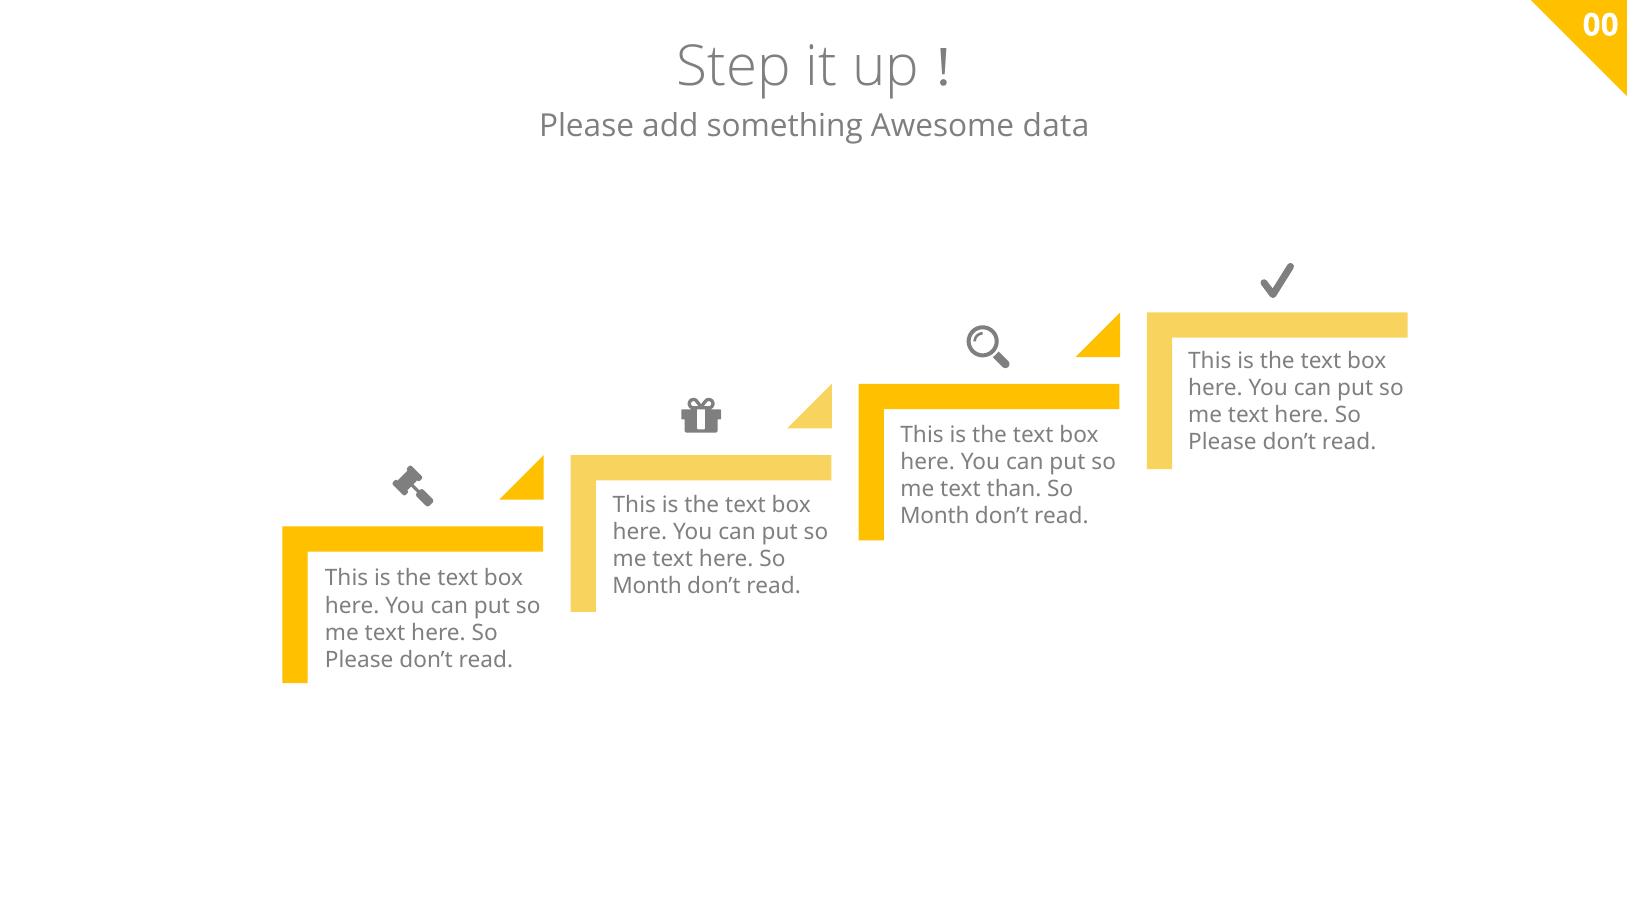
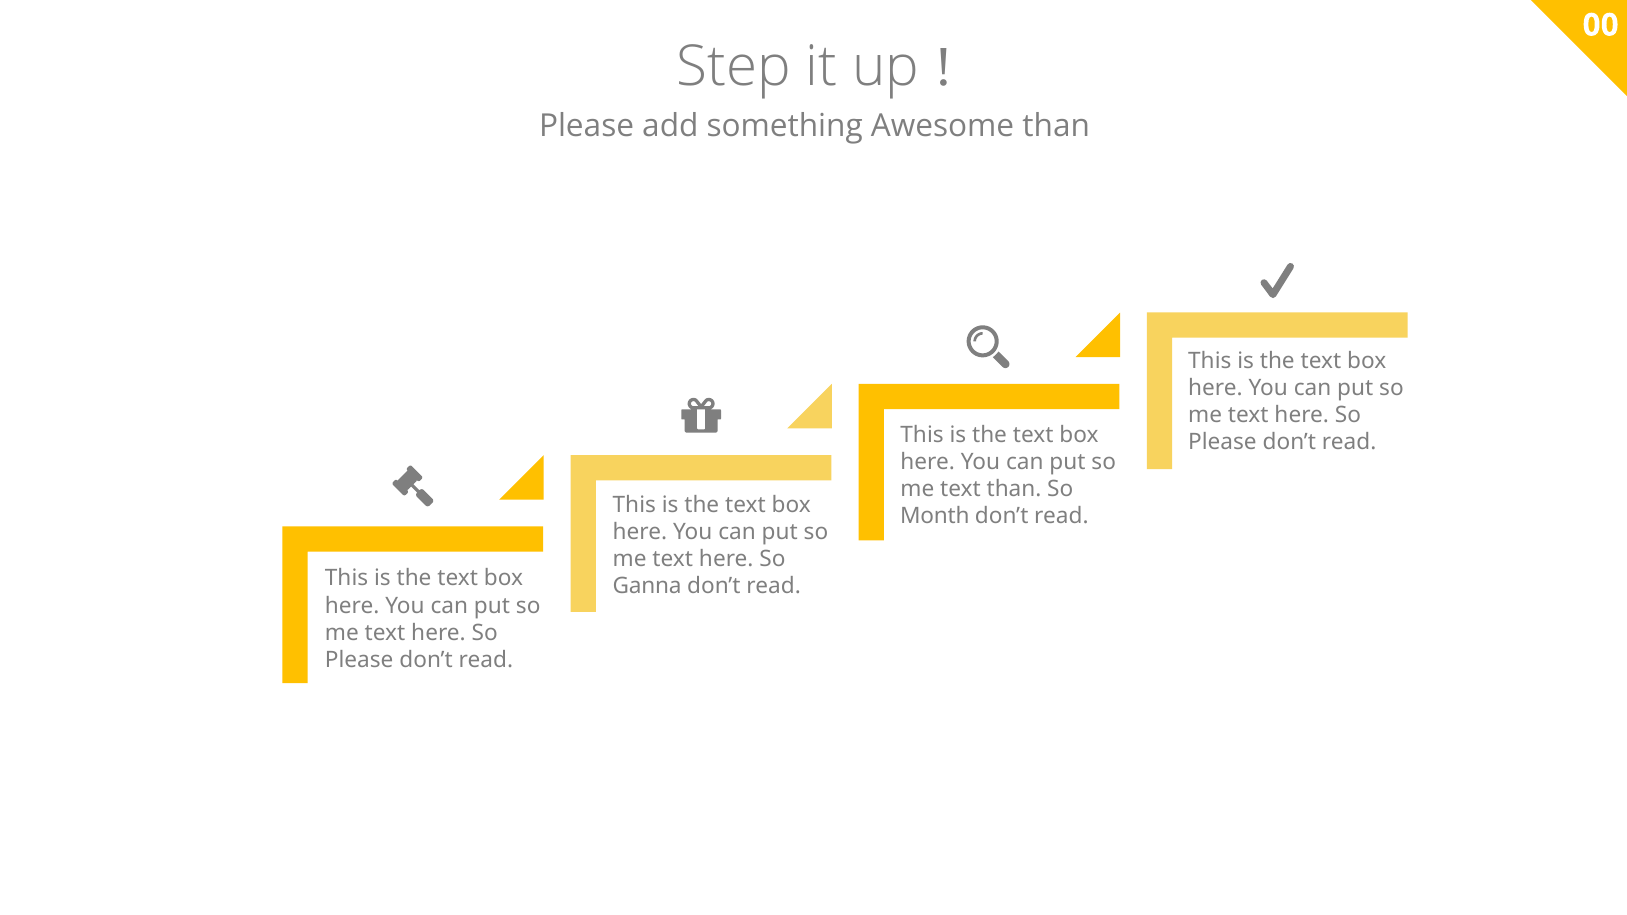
Awesome data: data -> than (1056, 126)
Month: Month -> Ganna (647, 586)
